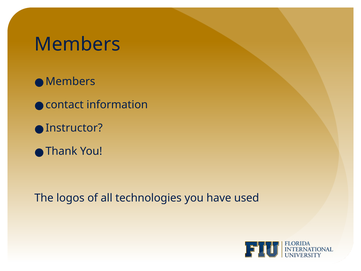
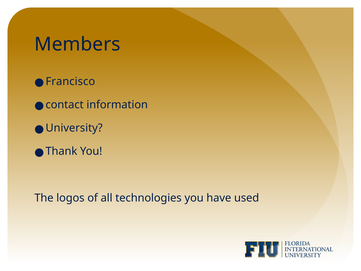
Members: Members -> Francisco (70, 81)
Instructor: Instructor -> University (74, 128)
